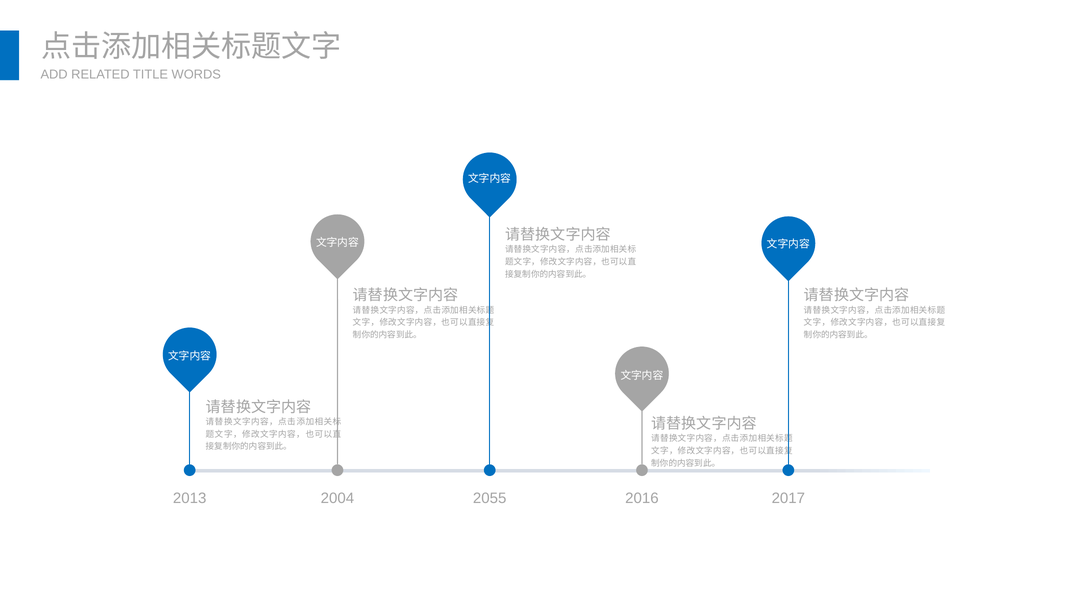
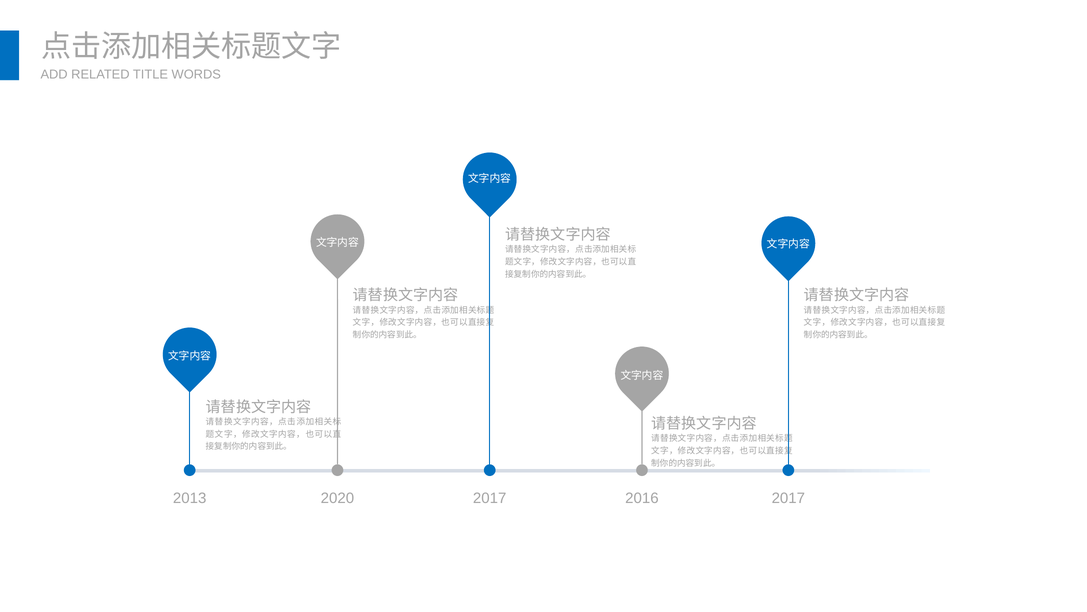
2004: 2004 -> 2020 (337, 498)
2055: 2055 -> 2017 (490, 498)
